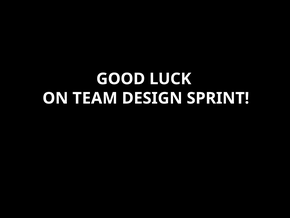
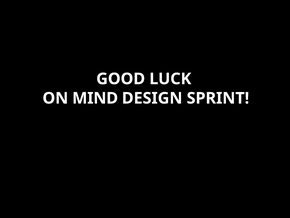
TEAM: TEAM -> MIND (95, 98)
